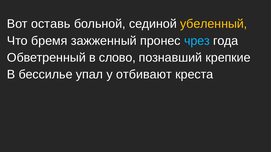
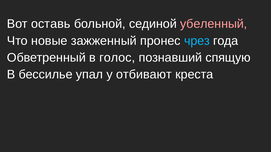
убеленный colour: yellow -> pink (214, 24)
бремя: бремя -> новые (49, 41)
слово: слово -> голос (117, 58)
крепкие: крепкие -> спящую (228, 58)
